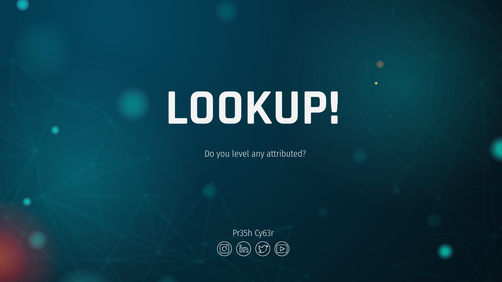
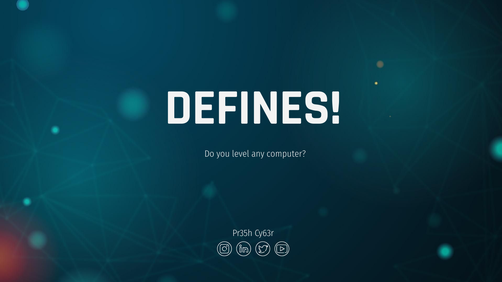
LOOKUP: LOOKUP -> DEFINES (253, 107)
attributed: attributed -> computer (286, 154)
